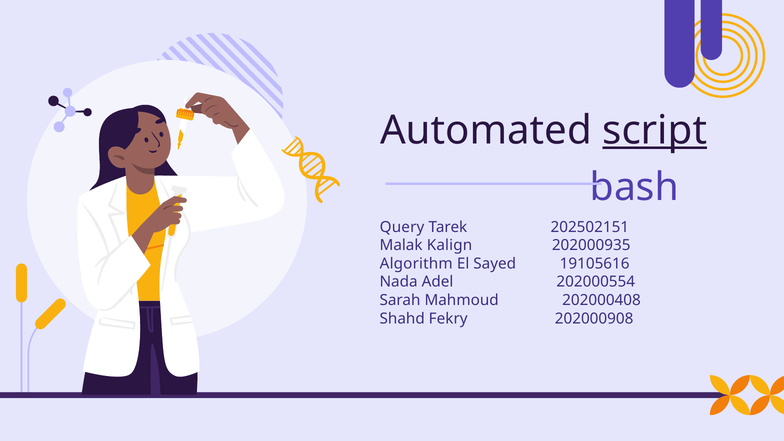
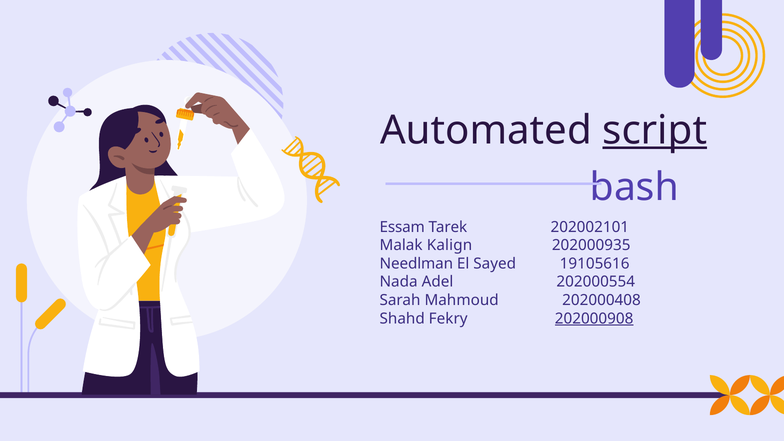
Query: Query -> Essam (402, 227)
202502151: 202502151 -> 202002101 (590, 227)
Algorithm: Algorithm -> Needlman (416, 264)
202000908 underline: none -> present (594, 319)
